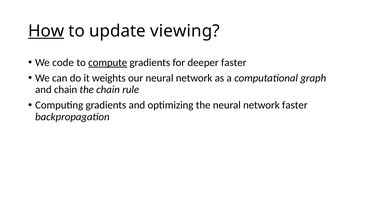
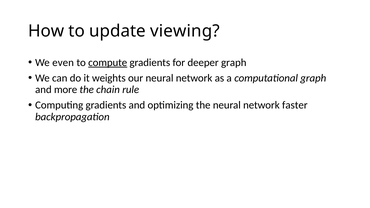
How underline: present -> none (46, 31)
code: code -> even (63, 63)
deeper faster: faster -> graph (234, 63)
and chain: chain -> more (66, 90)
